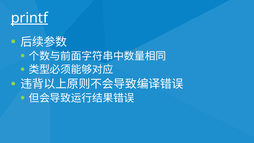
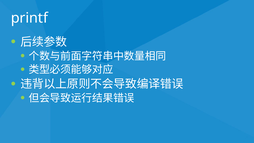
printf underline: present -> none (29, 18)
